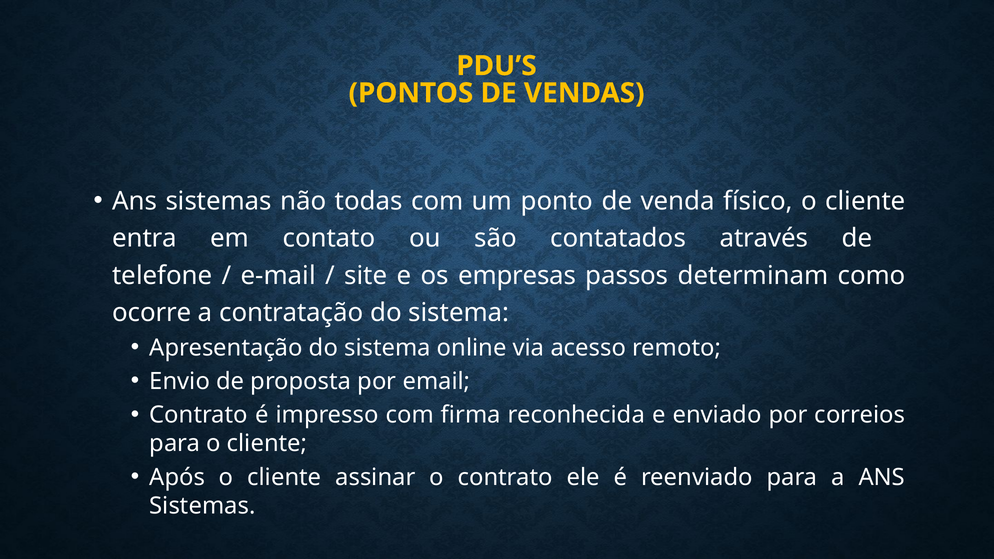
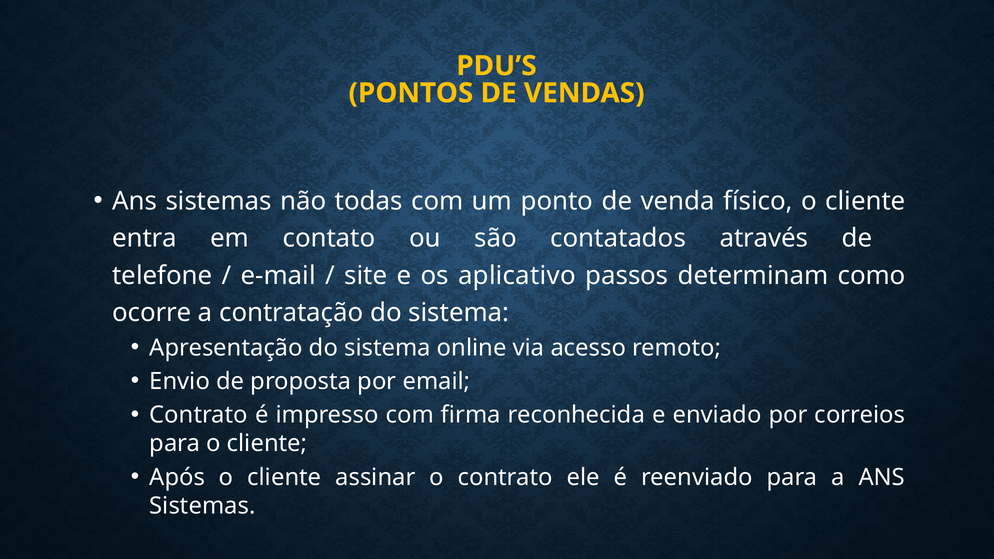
empresas: empresas -> aplicativo (517, 276)
